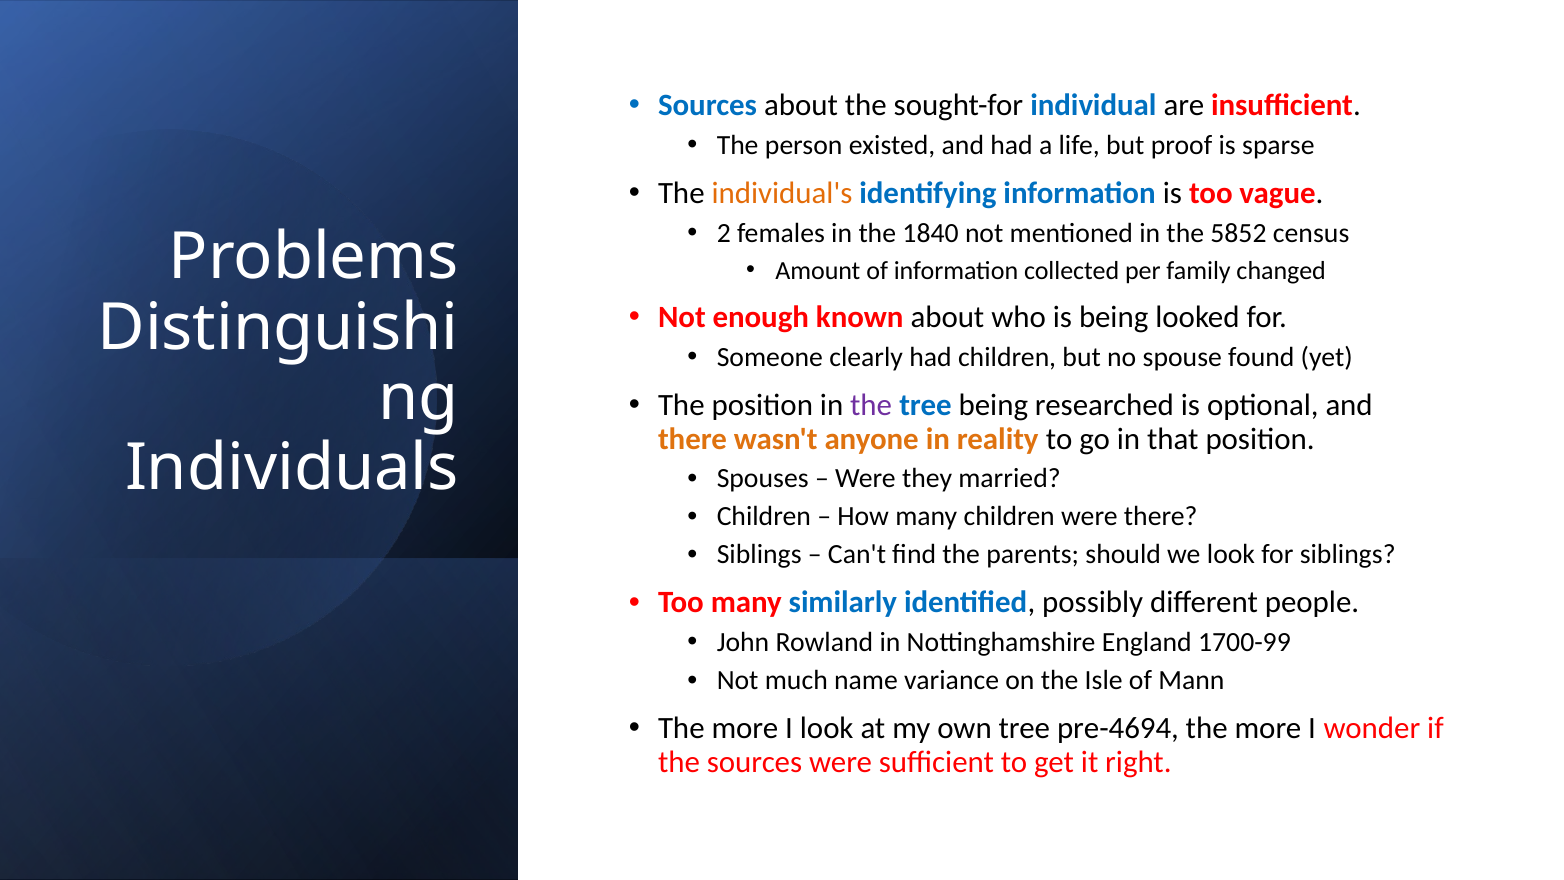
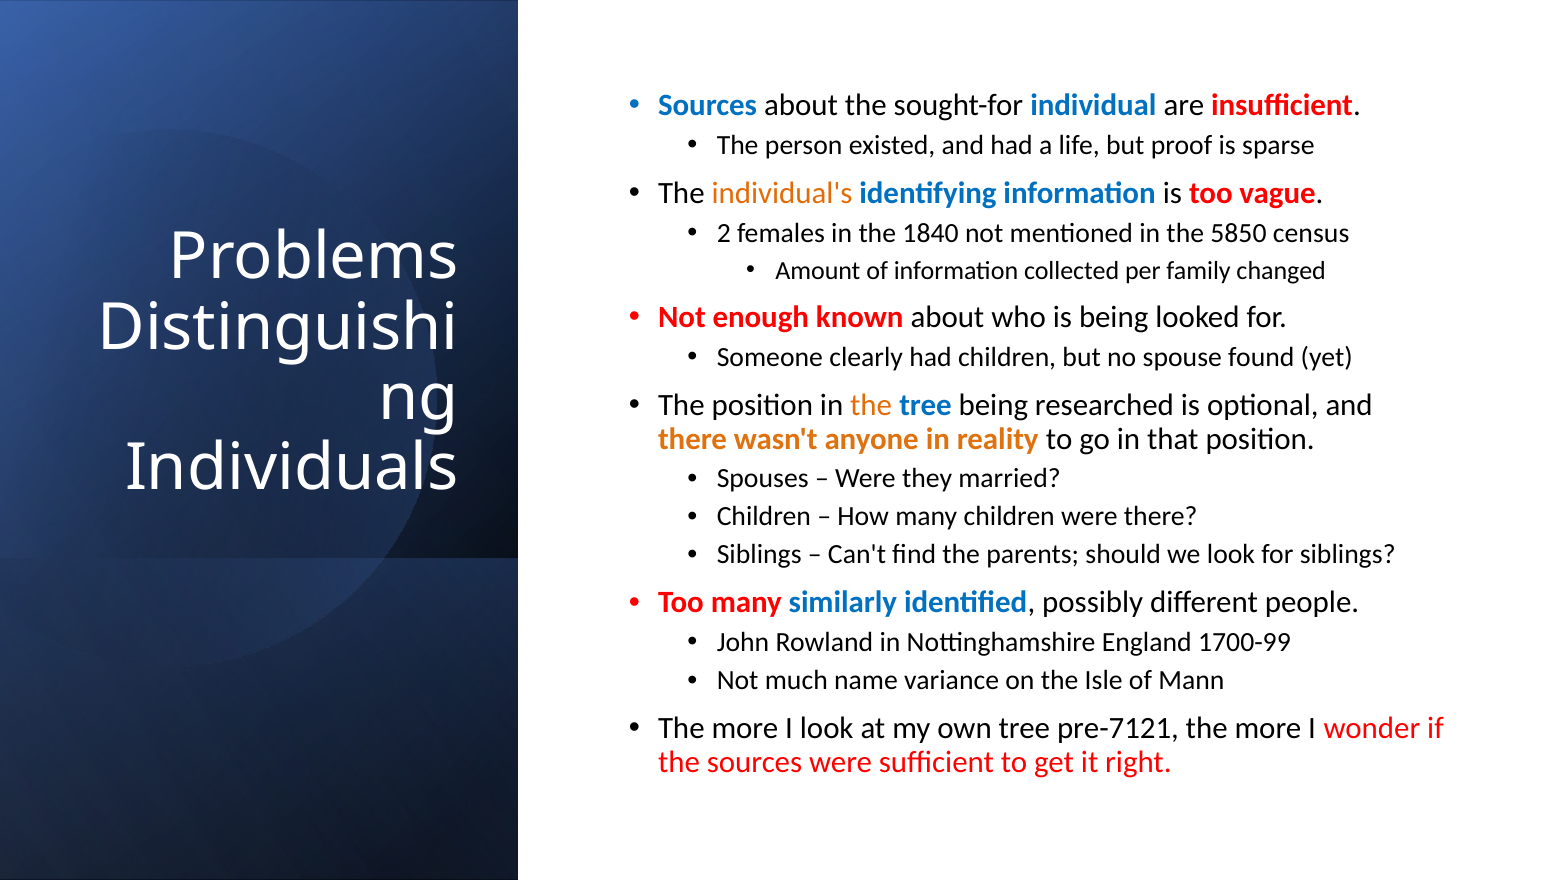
5852: 5852 -> 5850 (1238, 233)
the colour: purple -> orange (871, 405)
pre-4694: pre-4694 -> pre-7121 (1118, 728)
